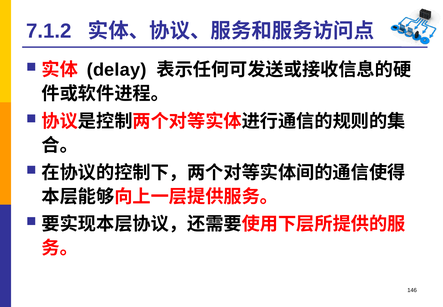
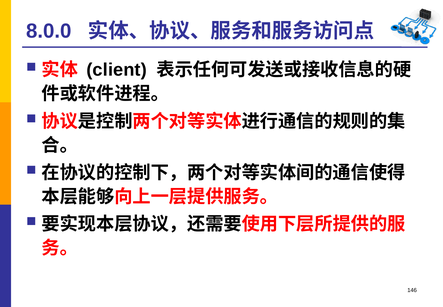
7.1.2: 7.1.2 -> 8.0.0 (49, 31)
delay: delay -> client (117, 70)
